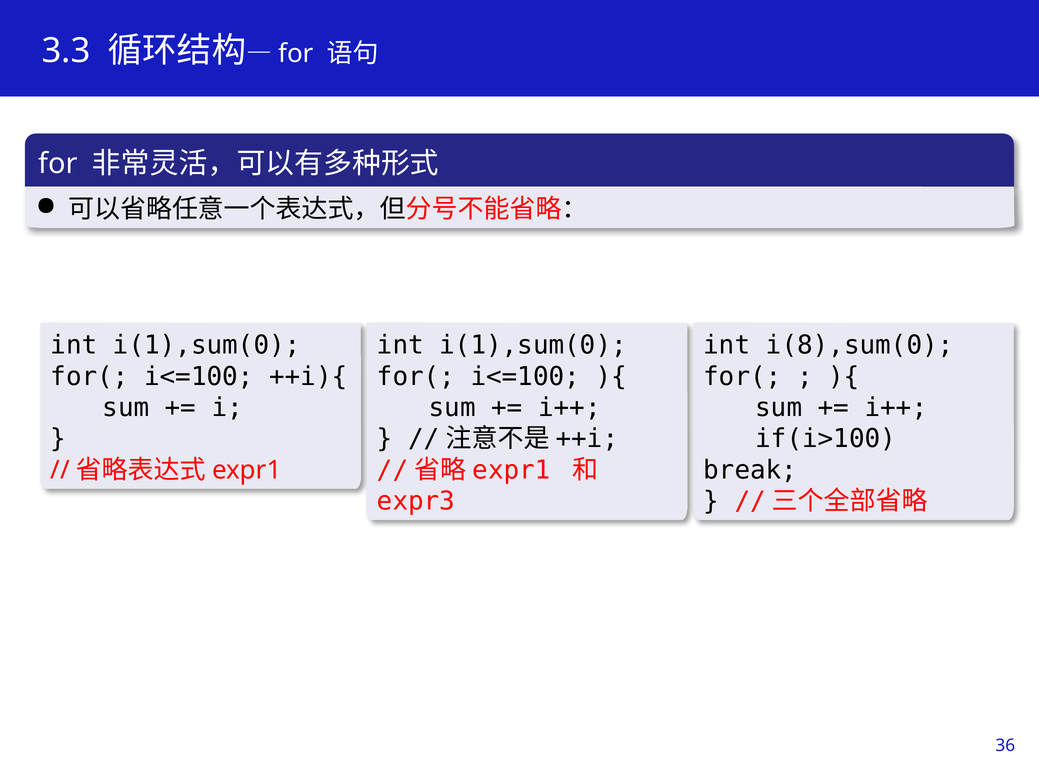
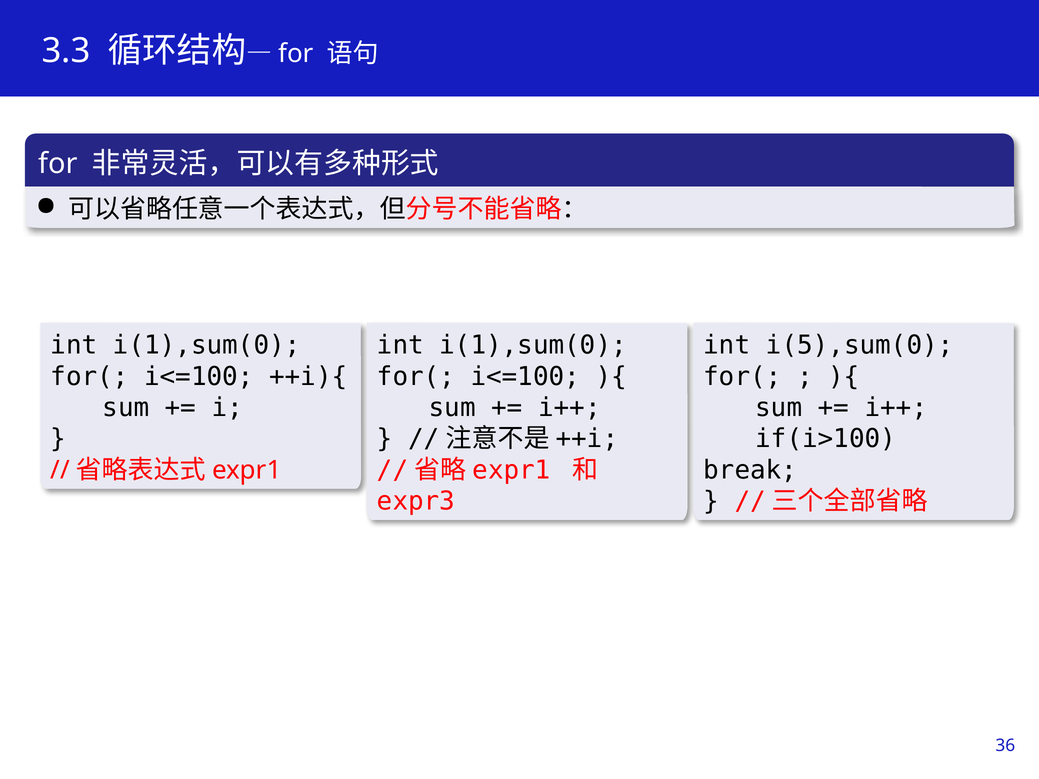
i(8),sum(0: i(8),sum(0 -> i(5),sum(0 (860, 345)
